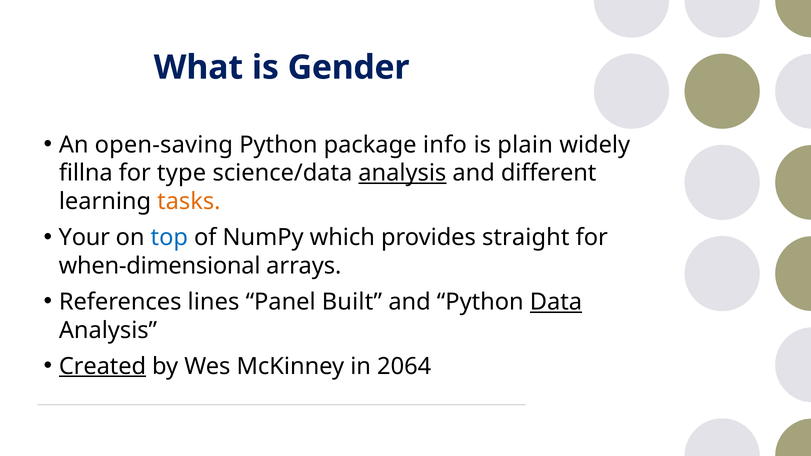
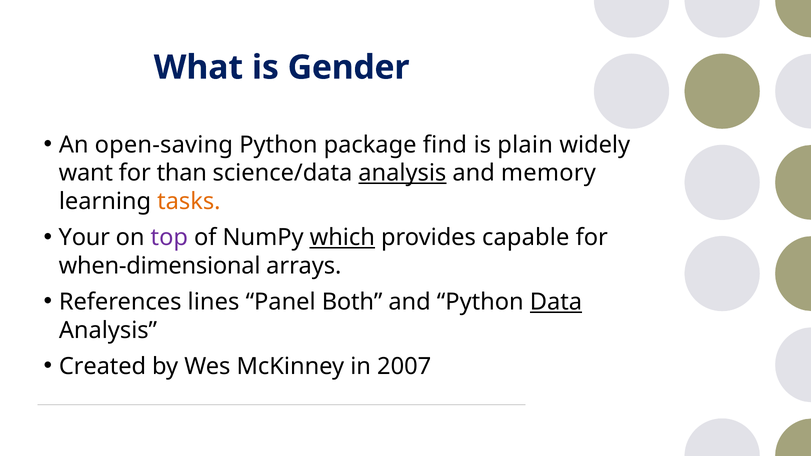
info: info -> find (445, 145)
fillna: fillna -> want (86, 173)
type: type -> than (182, 173)
different: different -> memory (548, 173)
top colour: blue -> purple (169, 238)
which underline: none -> present (342, 238)
straight: straight -> capable (526, 238)
Built: Built -> Both (352, 302)
Created underline: present -> none (102, 366)
2064: 2064 -> 2007 (404, 366)
